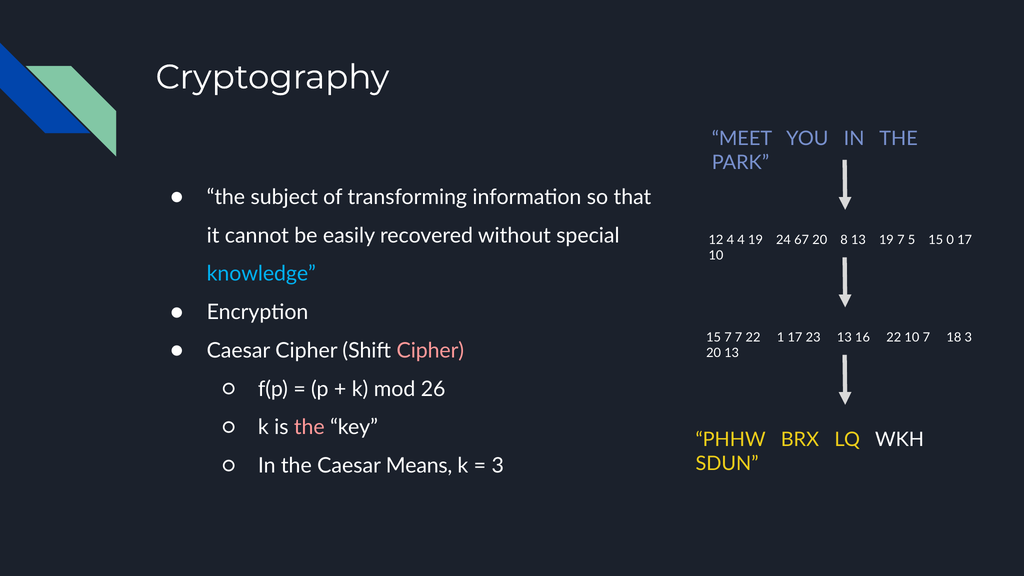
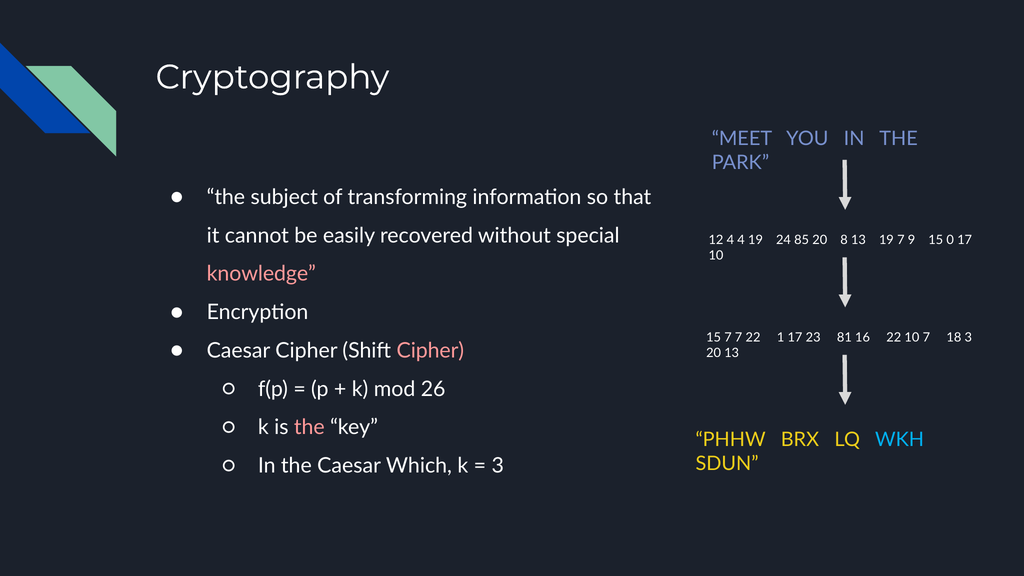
67: 67 -> 85 (802, 240)
5: 5 -> 9 (912, 240)
knowledge colour: light blue -> pink (261, 274)
23 13: 13 -> 81 (844, 337)
WKH colour: white -> light blue (900, 440)
Means: Means -> Which (419, 466)
